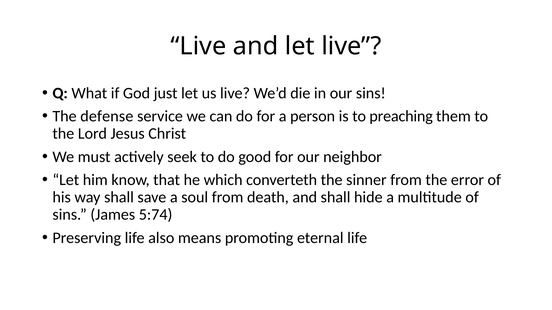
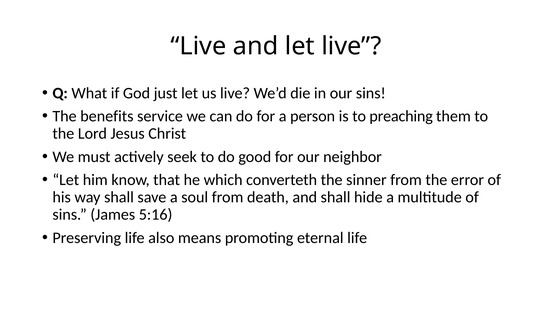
defense: defense -> benefits (107, 116)
5:74: 5:74 -> 5:16 (156, 215)
